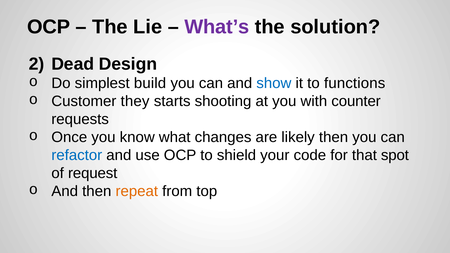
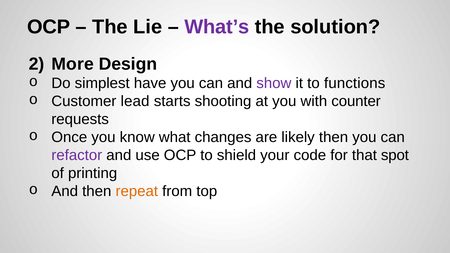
Dead: Dead -> More (73, 64)
build: build -> have (150, 83)
show colour: blue -> purple (274, 83)
they: they -> lead (135, 101)
refactor colour: blue -> purple (77, 155)
request: request -> printing (93, 173)
